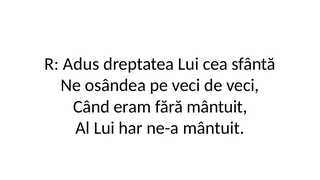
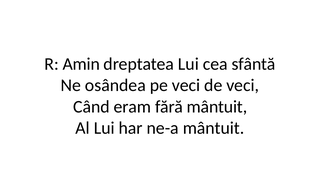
Adus: Adus -> Amin (81, 64)
